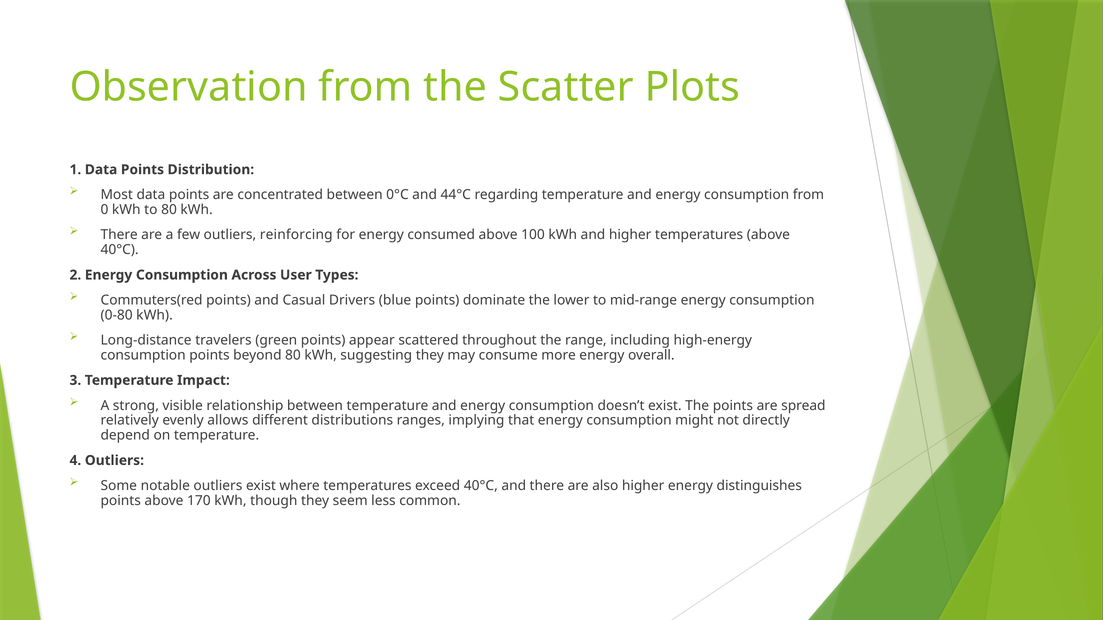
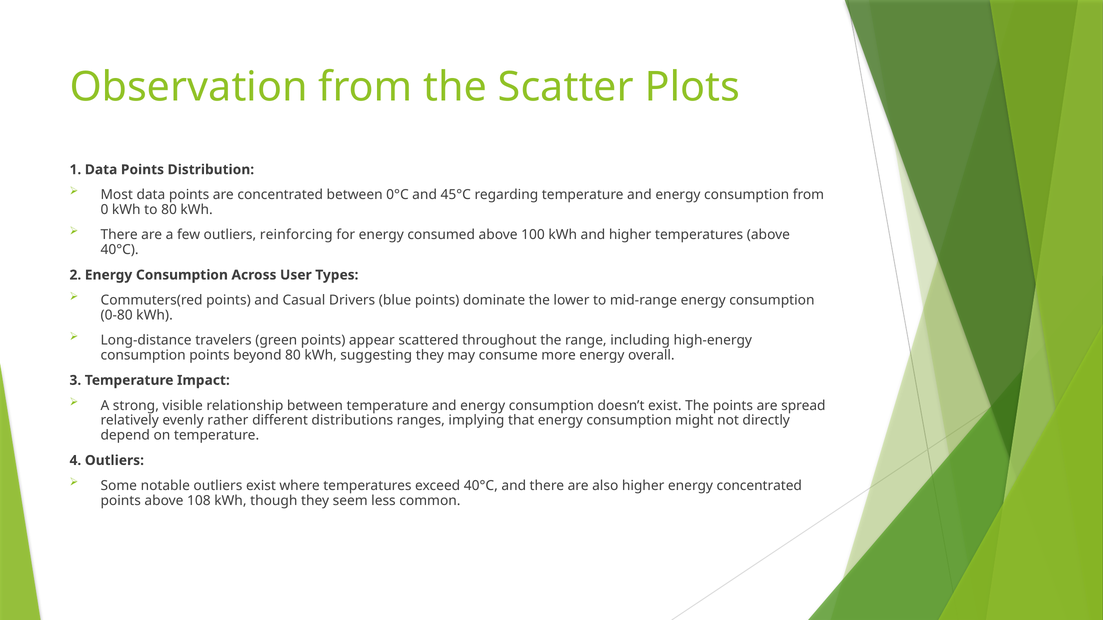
44°C: 44°C -> 45°C (456, 195)
allows: allows -> rather (228, 421)
energy distinguishes: distinguishes -> concentrated (759, 486)
170: 170 -> 108 (199, 501)
